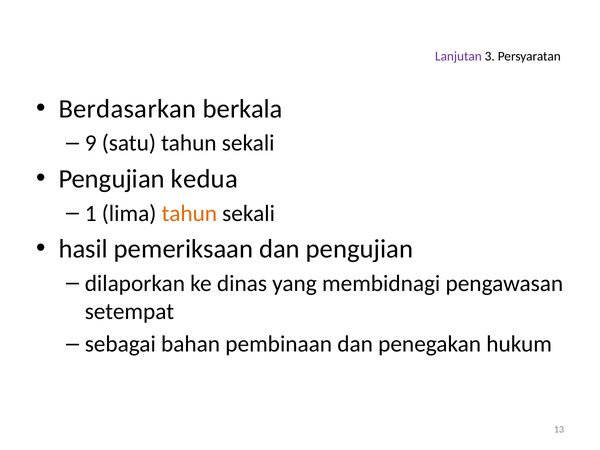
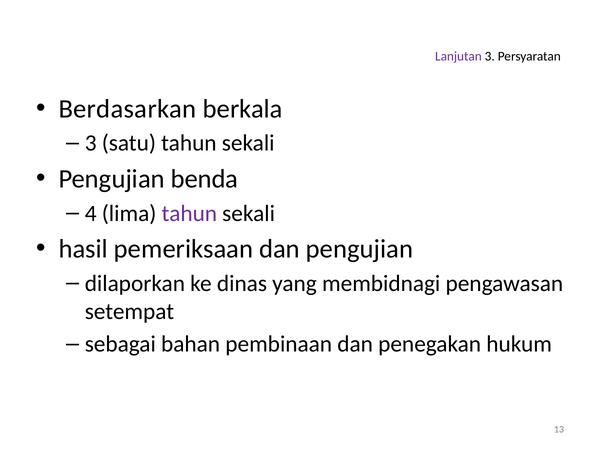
9: 9 -> 3 (91, 143)
kedua: kedua -> benda (205, 179)
1: 1 -> 4 (91, 213)
tahun colour: orange -> purple (189, 213)
